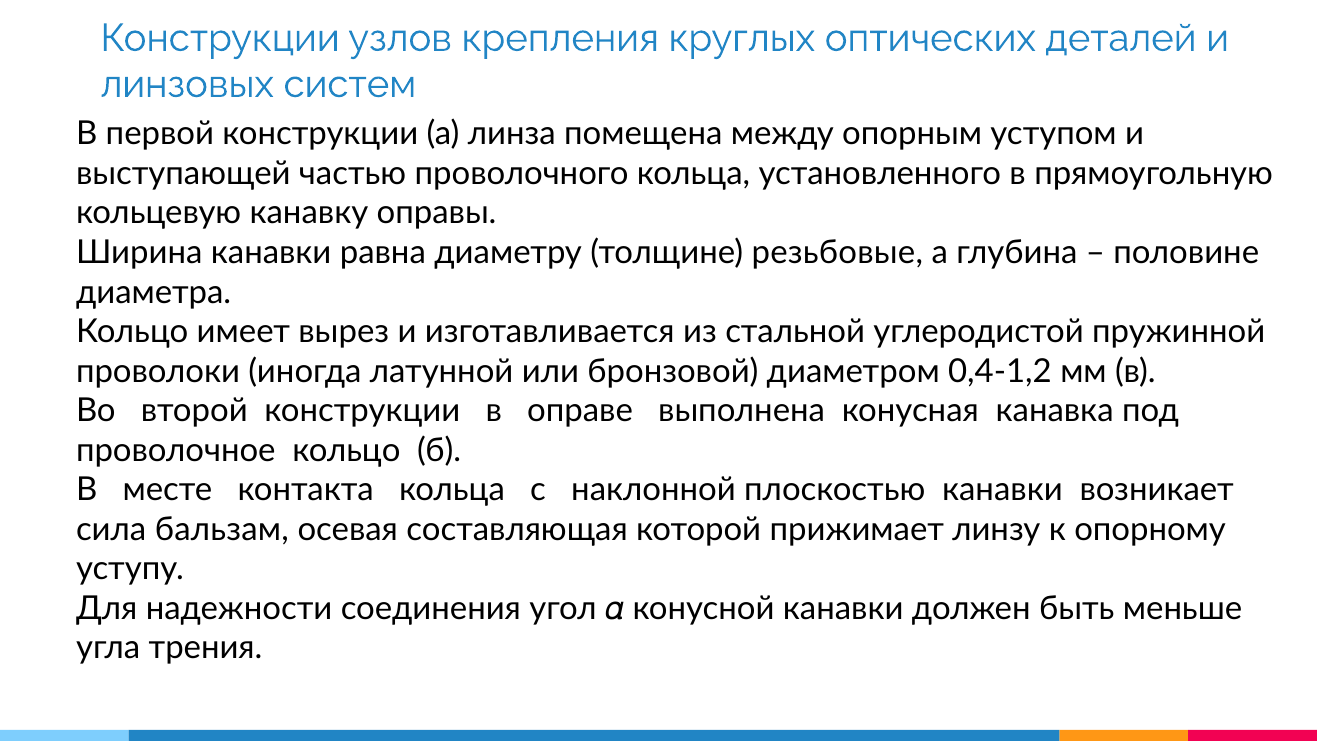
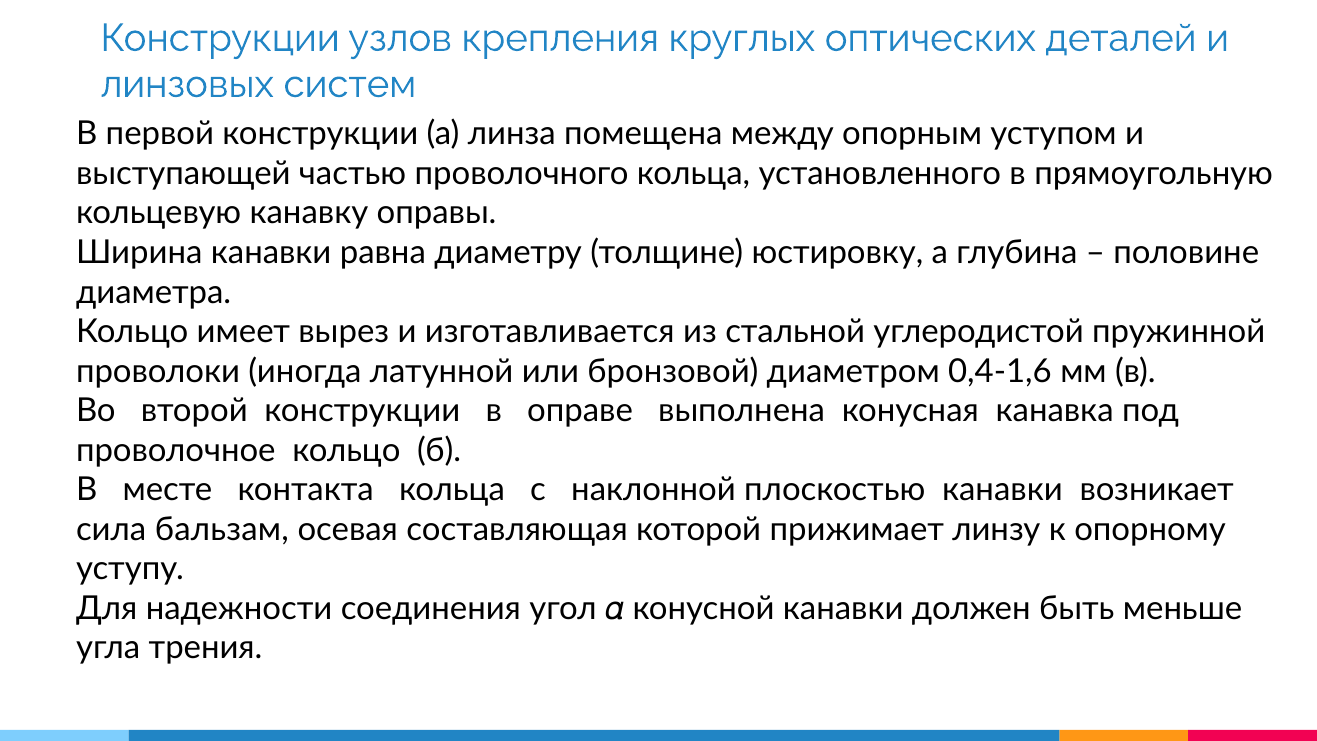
резьбовые: резьбовые -> юстировку (837, 253)
0,4-1,2: 0,4-1,2 -> 0,4-1,6 (1000, 371)
